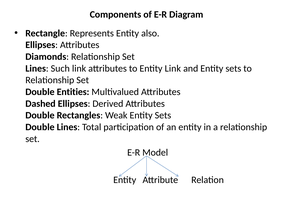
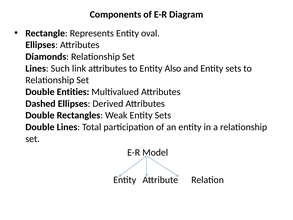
also: also -> oval (150, 33)
Entity Link: Link -> Also (173, 68)
